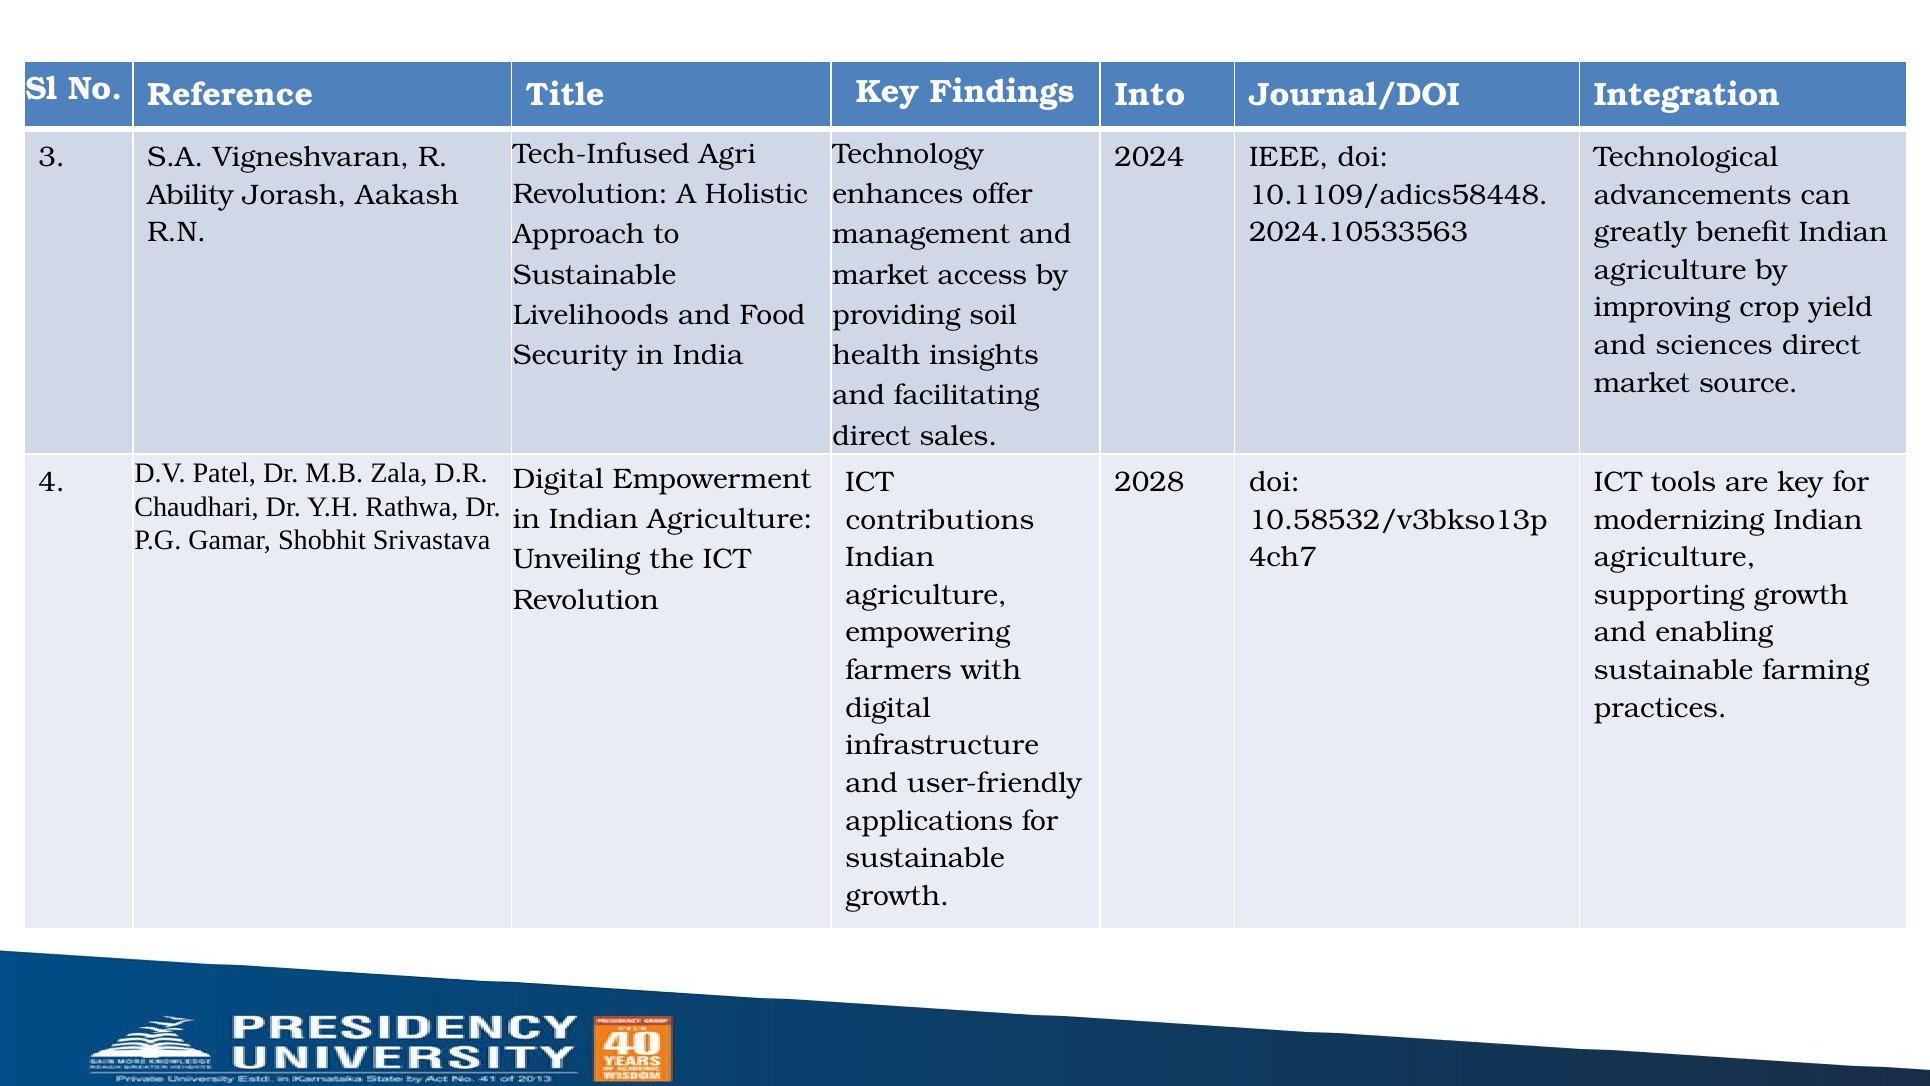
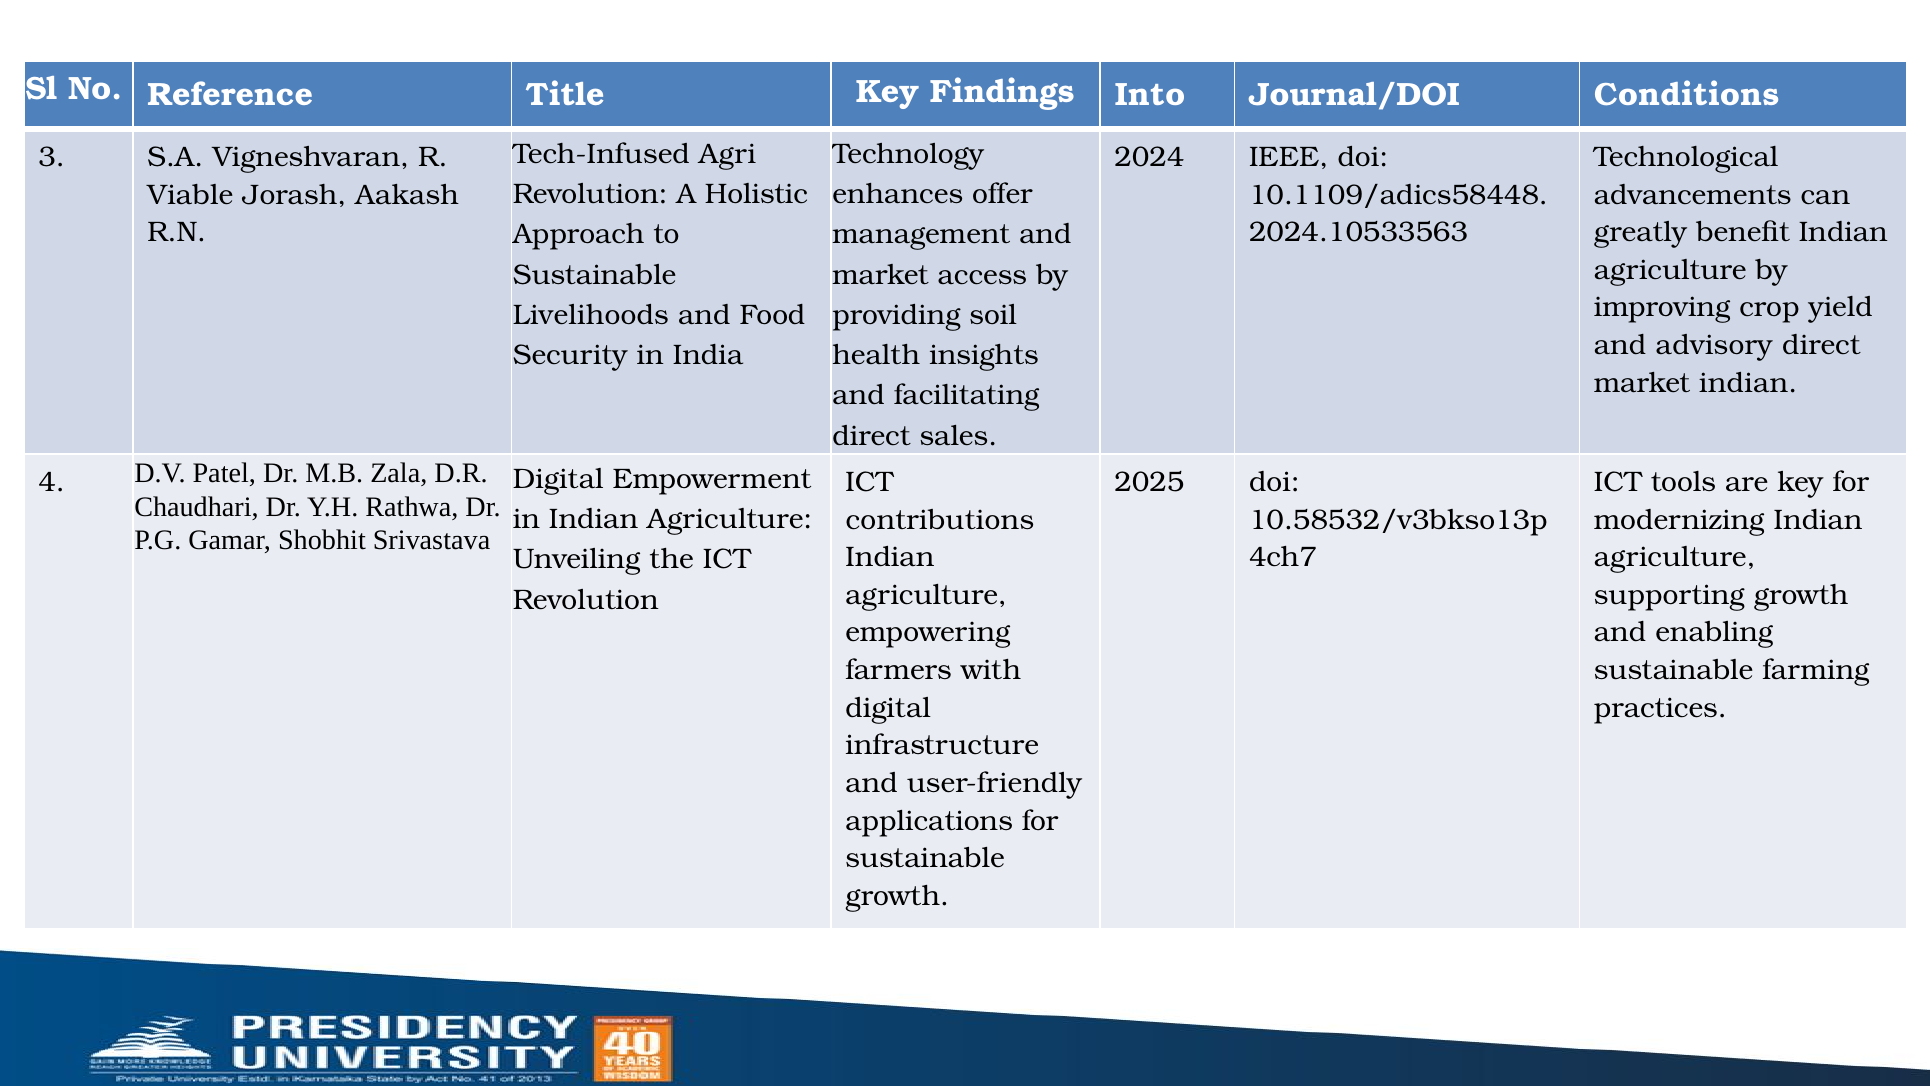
Integration: Integration -> Conditions (1687, 95)
Ability: Ability -> Viable (190, 195)
sciences: sciences -> advisory (1714, 345)
market source: source -> indian (1748, 383)
2028: 2028 -> 2025 (1149, 482)
